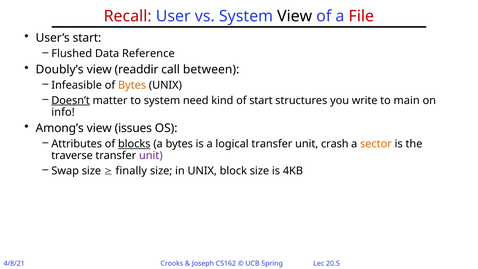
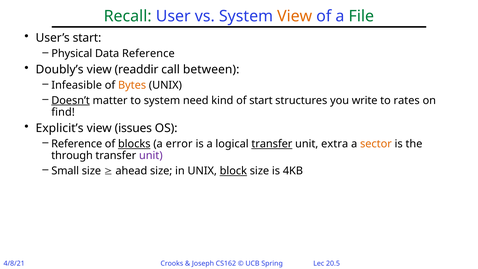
Recall colour: red -> green (128, 16)
View colour: black -> orange (295, 16)
File colour: red -> green (361, 16)
Flushed: Flushed -> Physical (72, 54)
main: main -> rates (407, 100)
info: info -> find (63, 112)
Among’s: Among’s -> Explicit’s (60, 128)
Attributes: Attributes -> Reference (77, 144)
a bytes: bytes -> error (179, 144)
transfer underline: none -> present (272, 144)
crash: crash -> extra (335, 144)
traverse: traverse -> through (72, 156)
Swap: Swap -> Small (65, 171)
finally: finally -> ahead (131, 171)
block underline: none -> present (233, 171)
